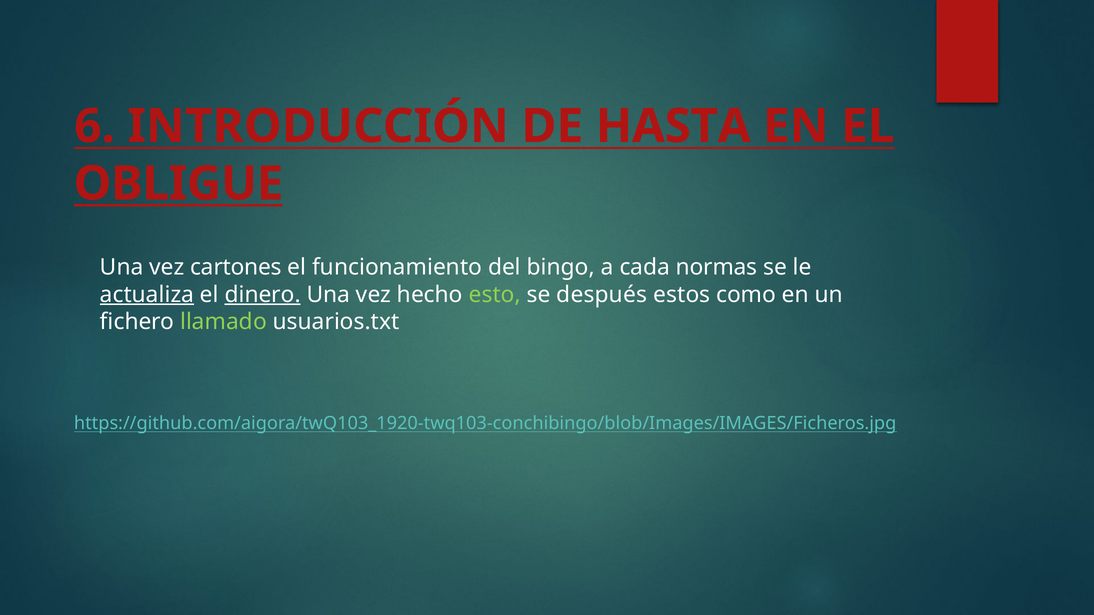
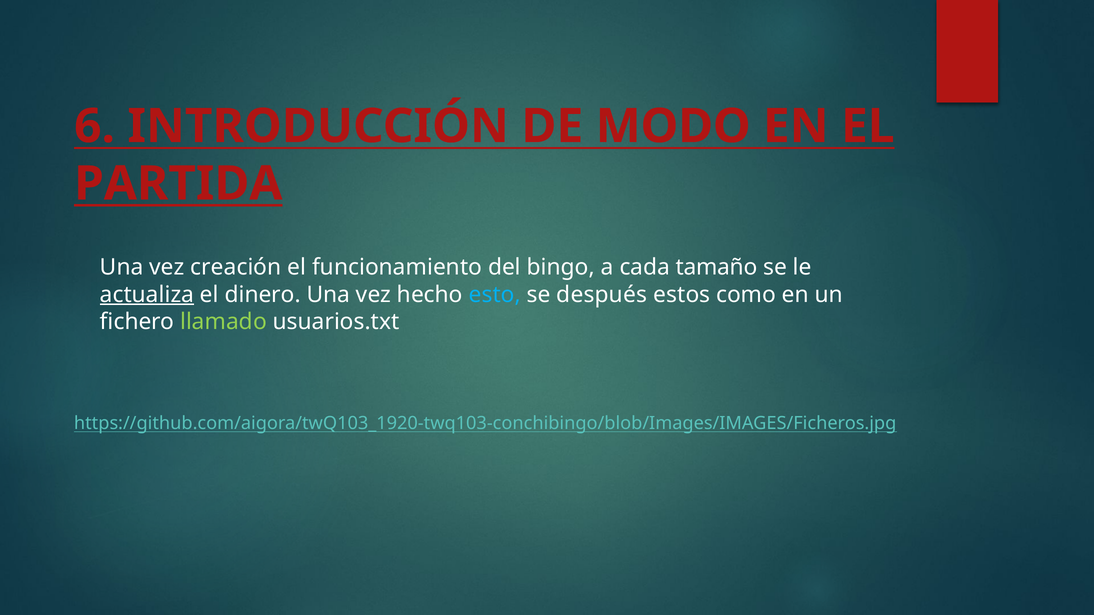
HASTA: HASTA -> MODO (673, 126)
OBLIGUE: OBLIGUE -> PARTIDA (178, 184)
cartones: cartones -> creación (236, 267)
normas: normas -> tamaño (717, 267)
dinero underline: present -> none (263, 295)
esto colour: light green -> light blue (495, 295)
